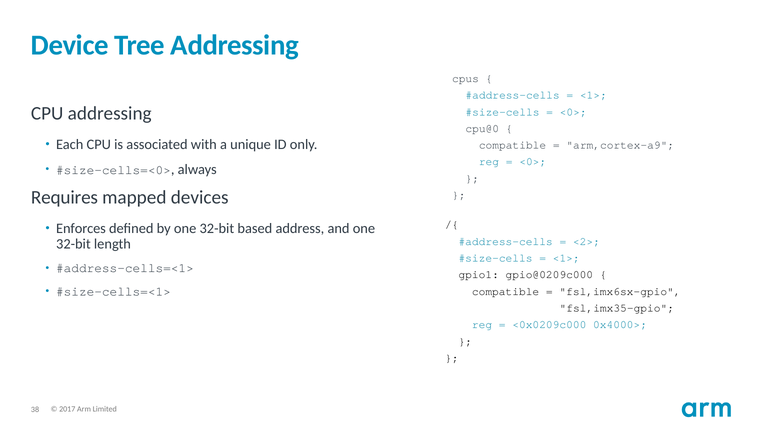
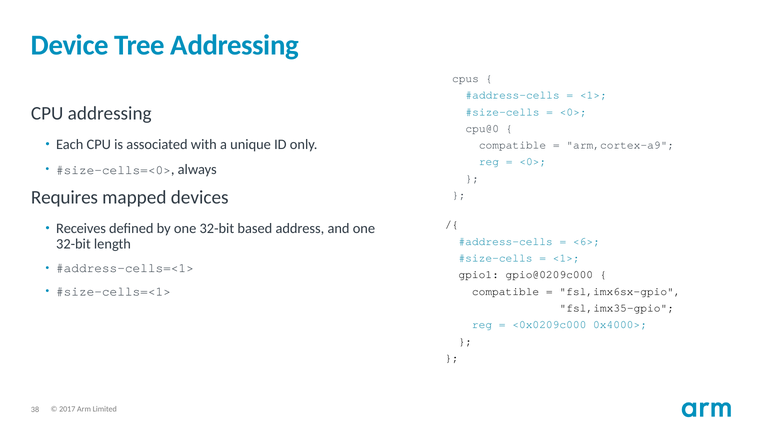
Enforces: Enforces -> Receives (81, 228)
<2>: <2> -> <6> (586, 241)
